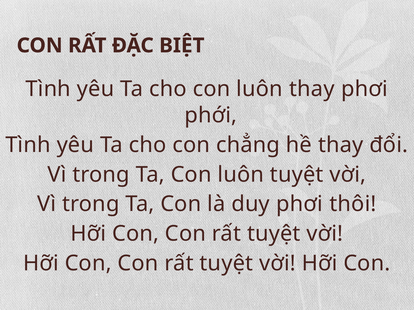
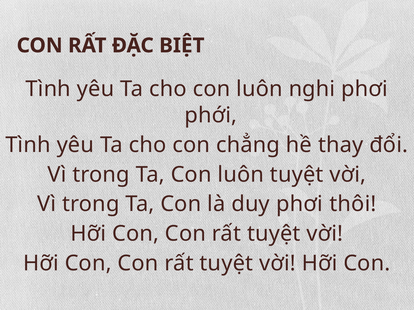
luôn thay: thay -> nghi (312, 89)
